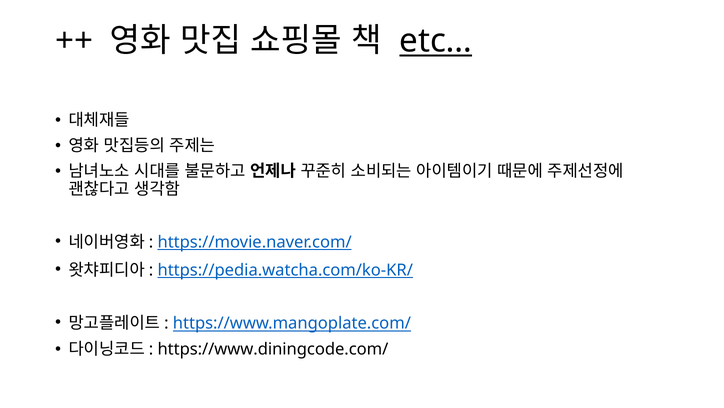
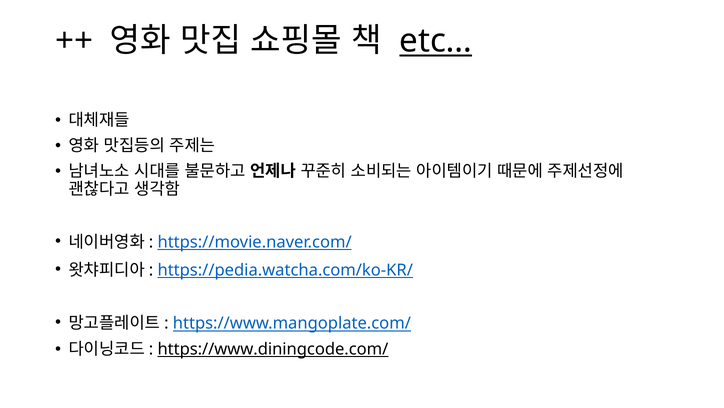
https://www.diningcode.com/ underline: none -> present (273, 349)
